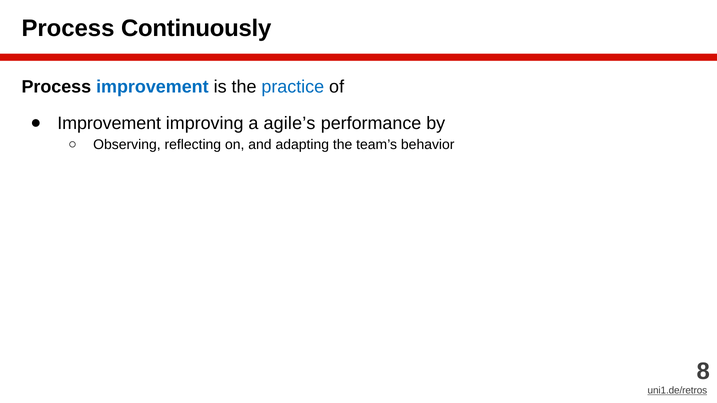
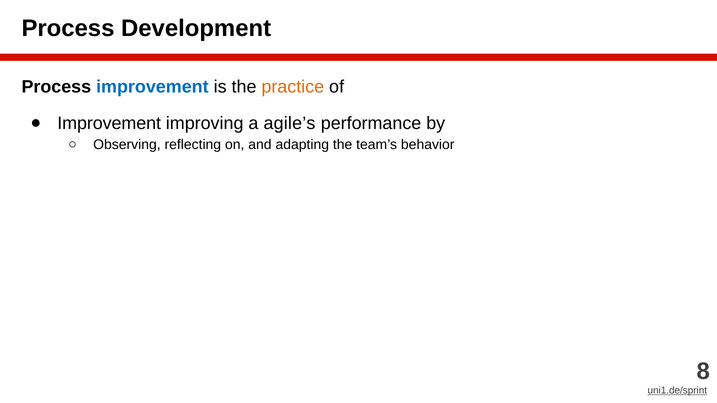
Continuously: Continuously -> Development (196, 29)
practice colour: blue -> orange (293, 87)
uni1.de/retros: uni1.de/retros -> uni1.de/sprint (677, 391)
